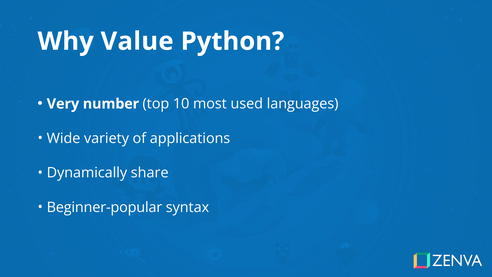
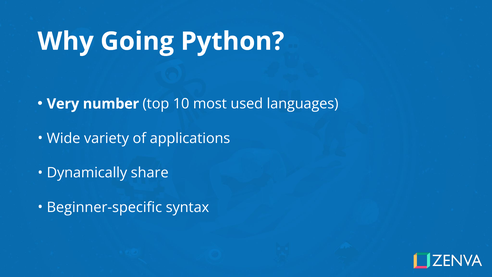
Value: Value -> Going (137, 41)
Beginner-popular: Beginner-popular -> Beginner-specific (104, 207)
